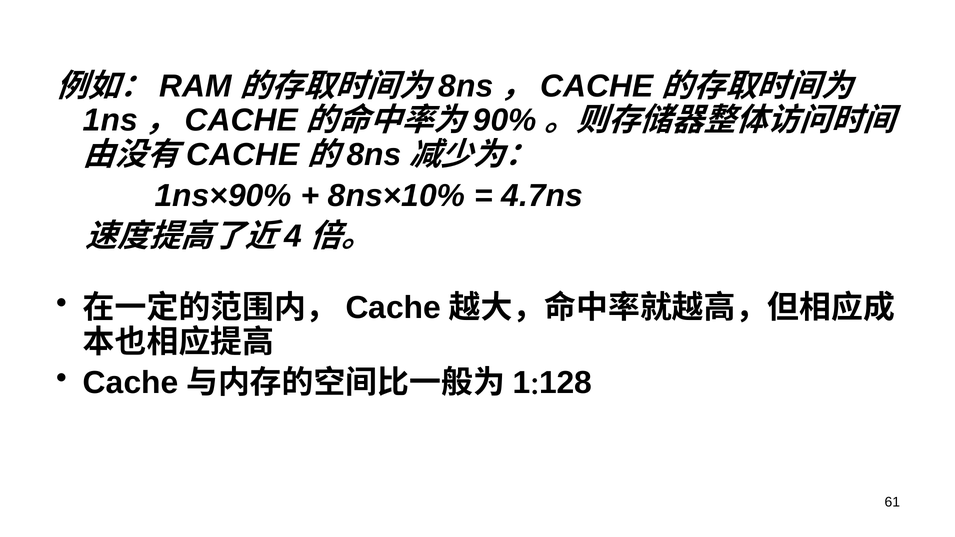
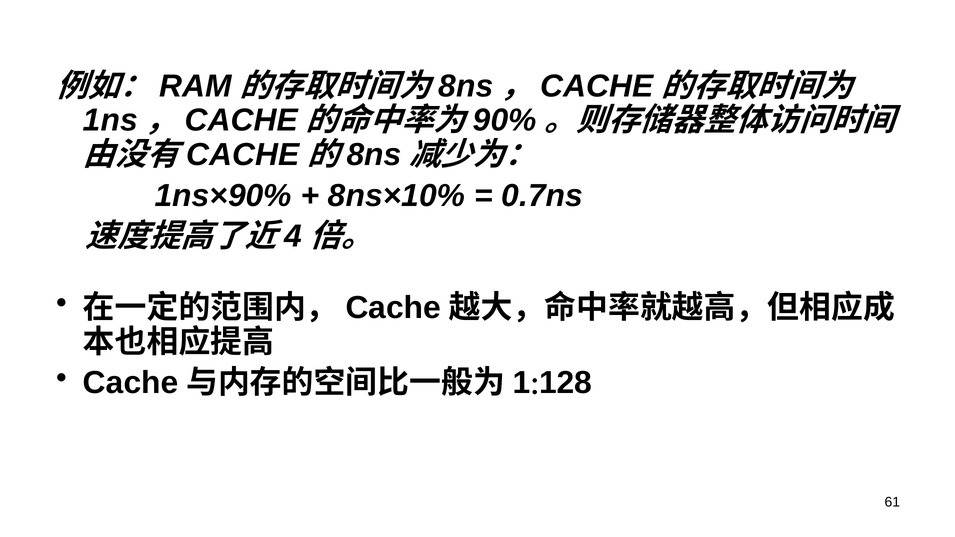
4.7ns: 4.7ns -> 0.7ns (542, 196)
